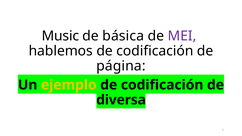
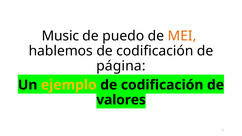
básica: básica -> puedo (123, 36)
MEI colour: purple -> orange (182, 36)
diversa: diversa -> valores (121, 100)
